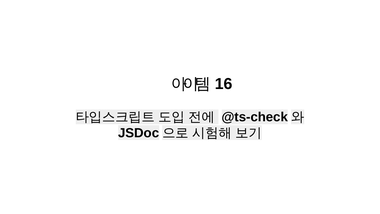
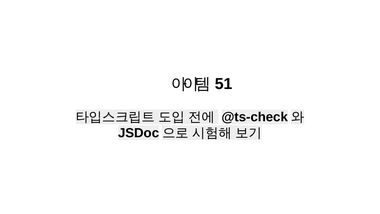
16: 16 -> 51 (224, 84)
